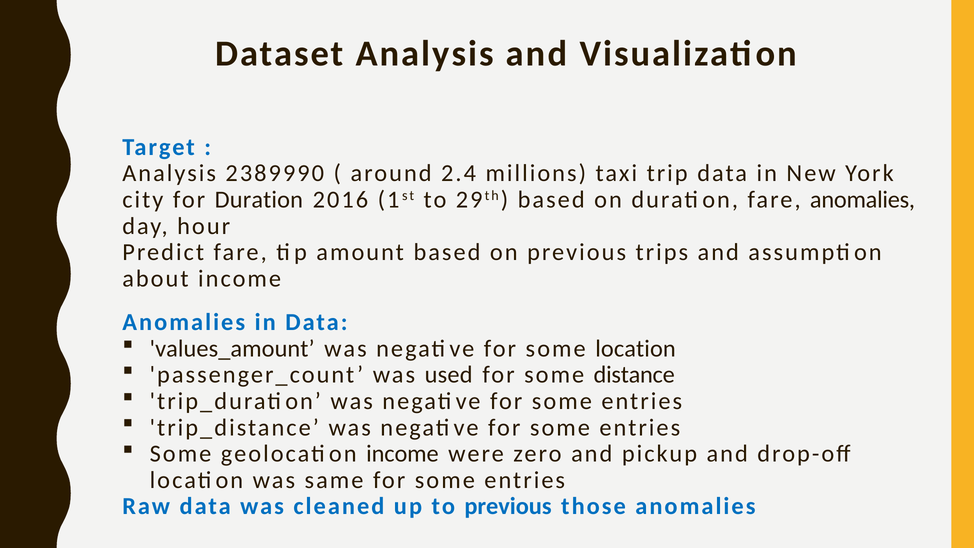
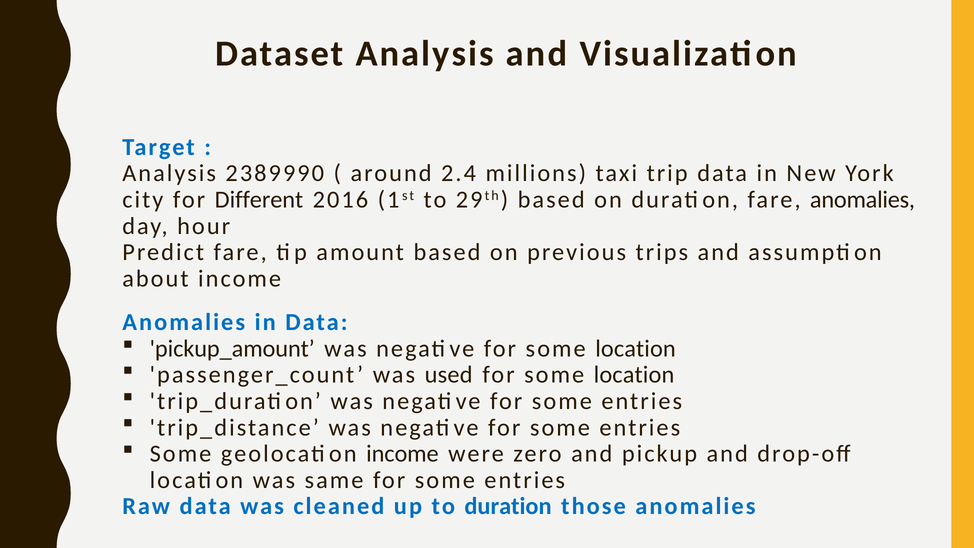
for Duration: Duration -> Different (259, 200)
values_amount: values_amount -> pickup_amount (232, 349)
distance: distance -> location (634, 375)
to previous: previous -> duration (508, 506)
